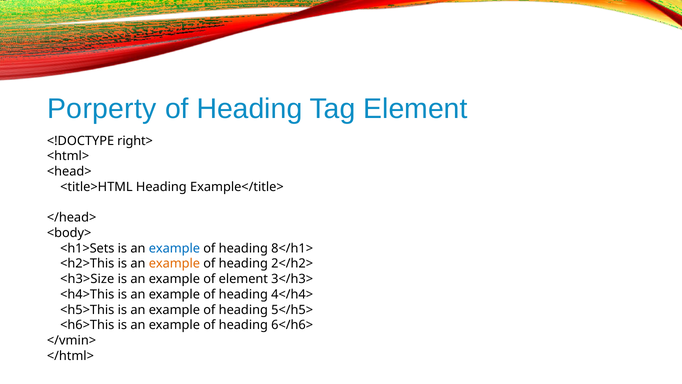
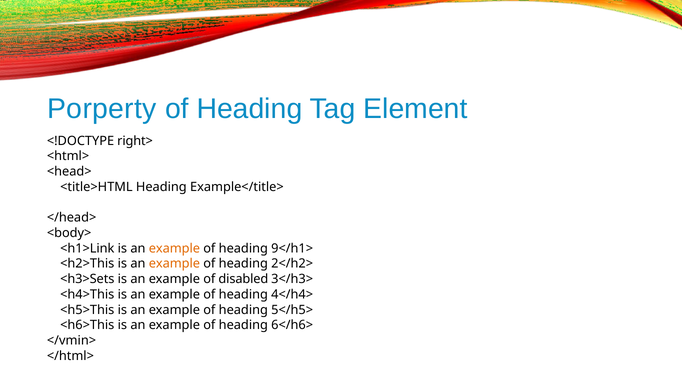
<h1>Sets: <h1>Sets -> <h1>Link (87, 248)
example colour: blue -> orange (174, 248)
8</h1>: 8</h1> -> 9</h1> (292, 248)
<h3>Size: <h3>Size -> <h3>Sets (87, 279)
of element: element -> disabled (243, 279)
